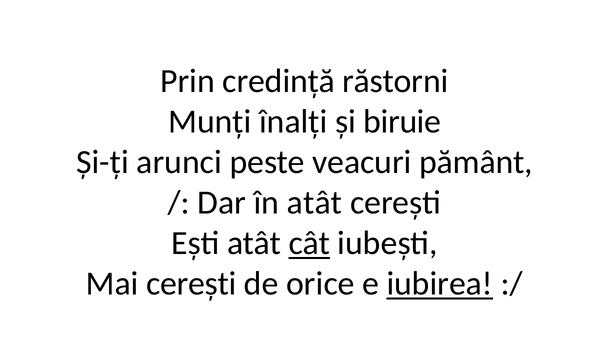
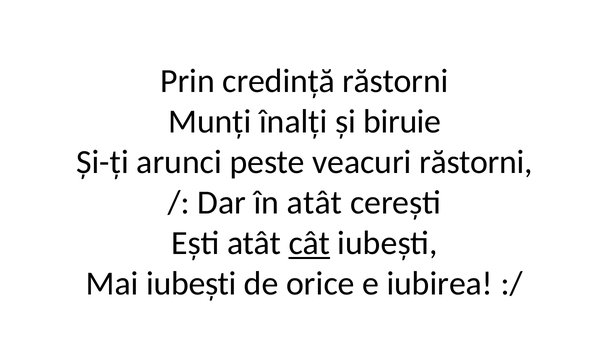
veacuri pământ: pământ -> răstorni (476, 162)
Mai cerești: cerești -> iubești (191, 284)
iubirea underline: present -> none (440, 284)
